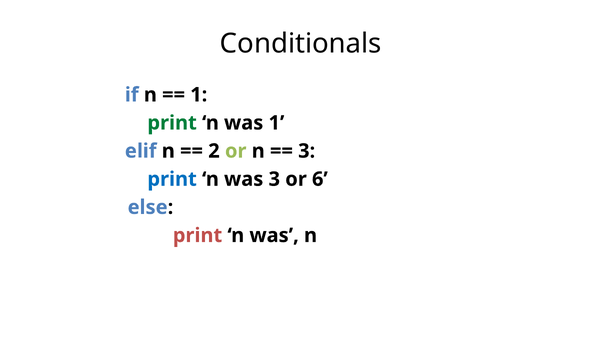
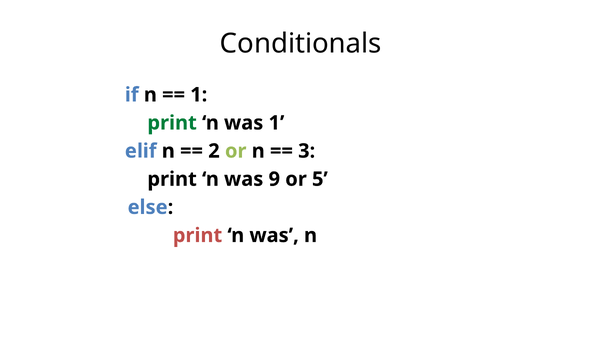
print colour: blue -> black (172, 179)
was 3: 3 -> 9 (274, 179)
6: 6 -> 5 (320, 179)
